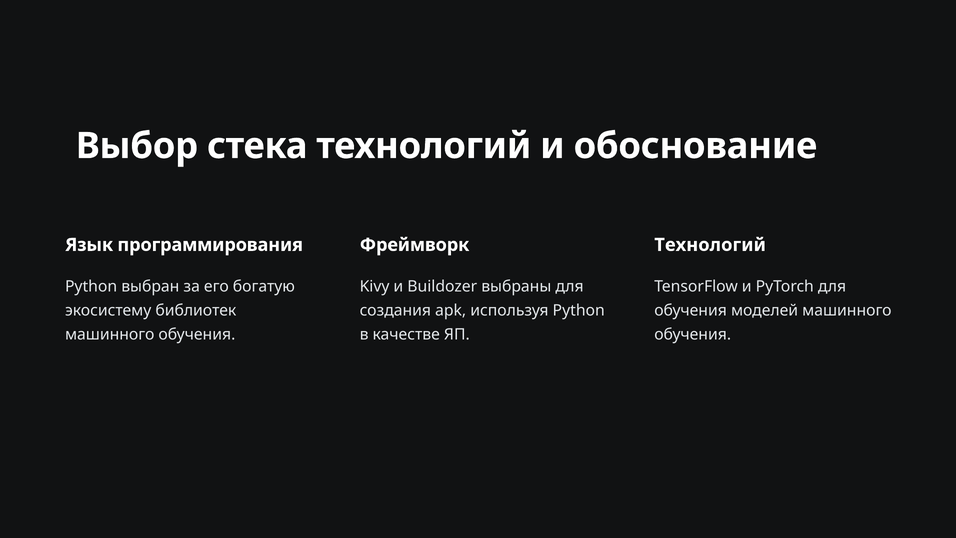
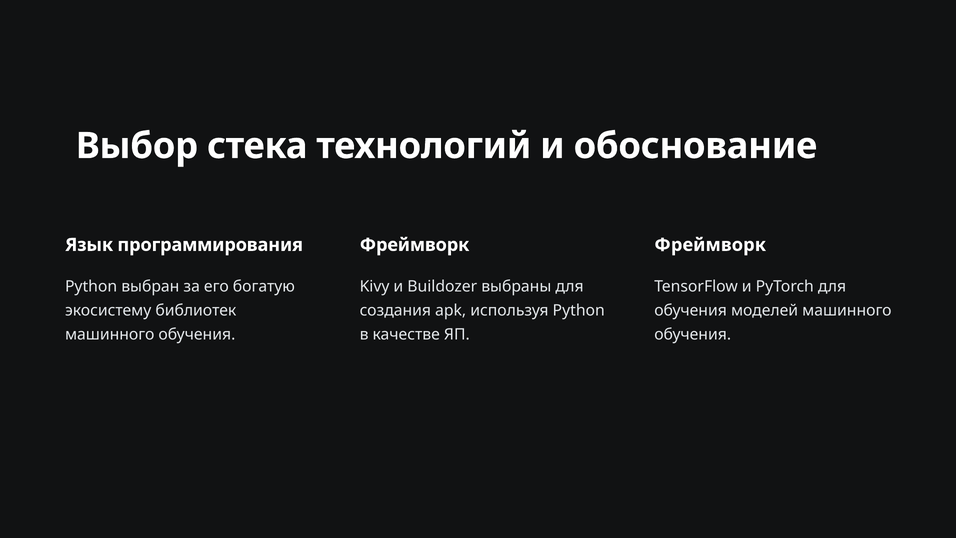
Технологий: Технологий -> Фреймворк (710, 245)
